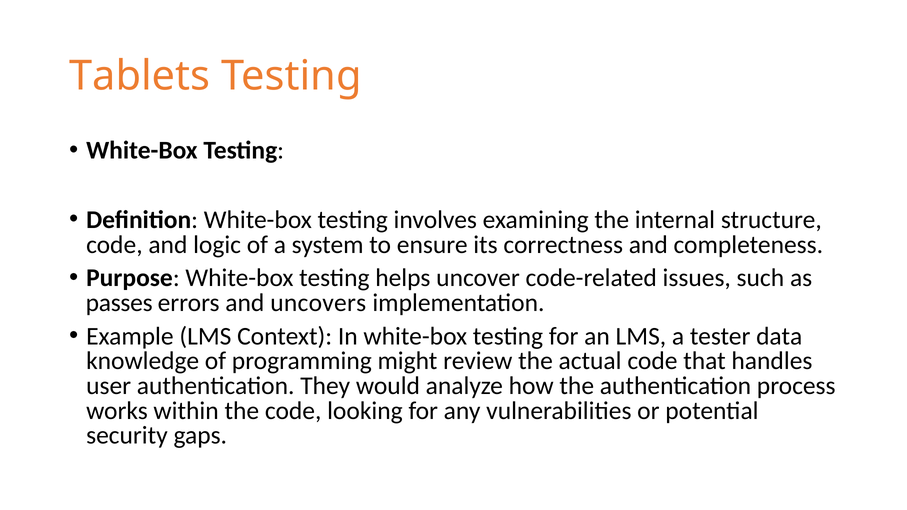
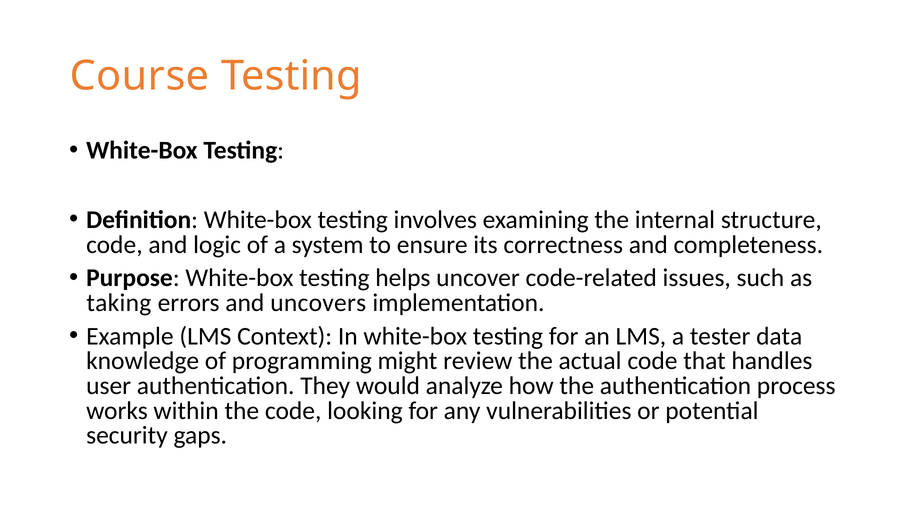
Tablets: Tablets -> Course (139, 76)
passes: passes -> taking (119, 303)
